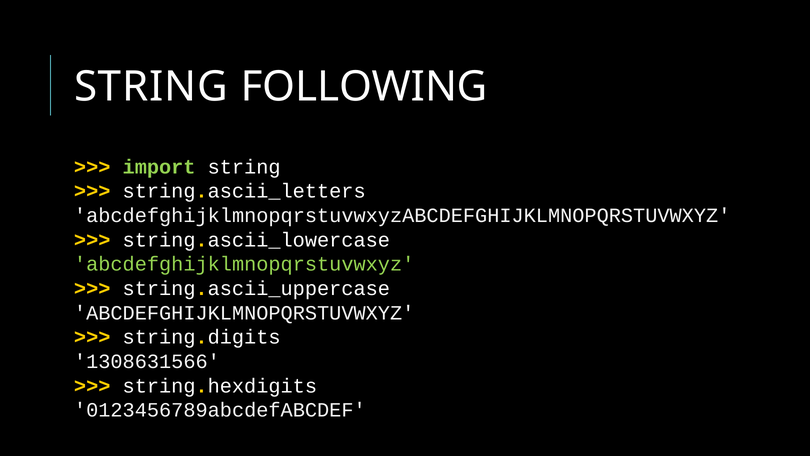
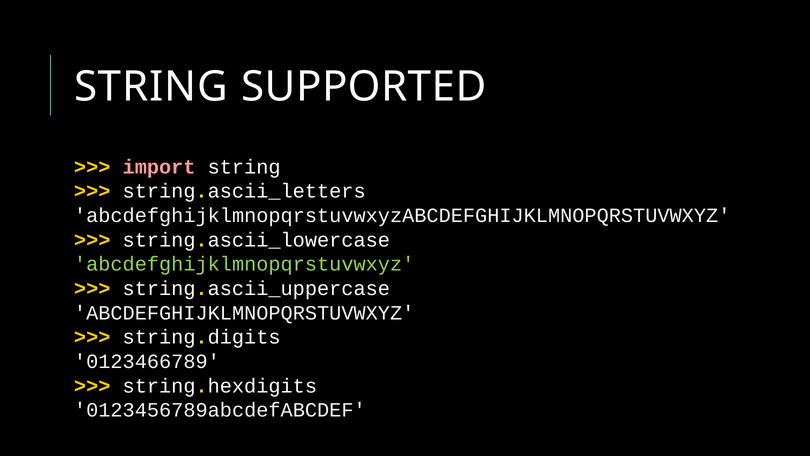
FOLLOWING: FOLLOWING -> SUPPORTED (364, 87)
import colour: light green -> pink (159, 167)
1308631566: 1308631566 -> 0123466789 (147, 361)
